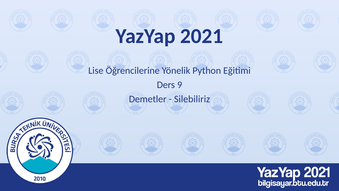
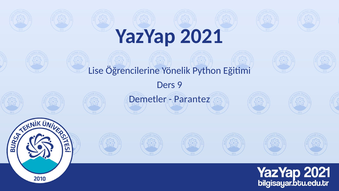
Silebiliriz: Silebiliriz -> Parantez (192, 99)
